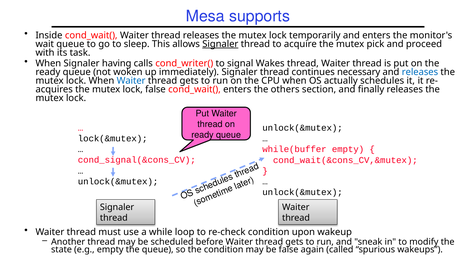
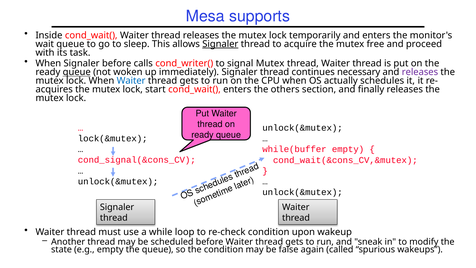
pick: pick -> free (375, 44)
Signaler having: having -> before (117, 63)
signal Wakes: Wakes -> Mutex (270, 63)
queue underline: none -> present (77, 72)
releases colour: blue -> purple (420, 72)
lock false: false -> start (155, 89)
